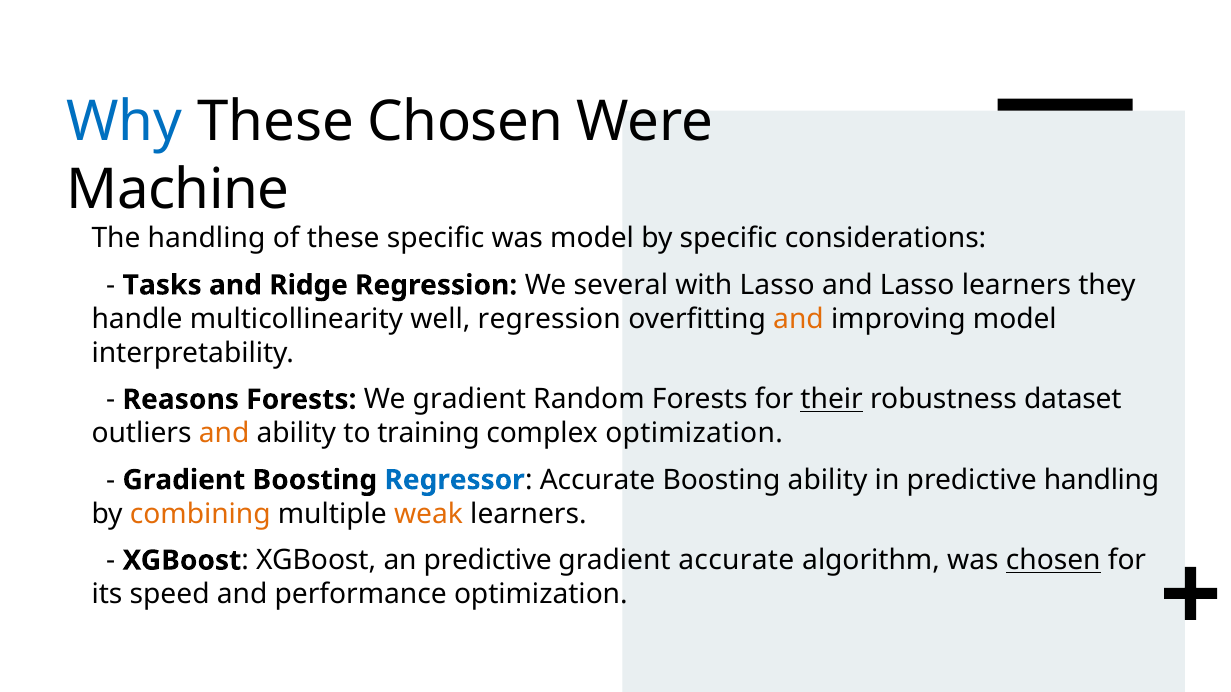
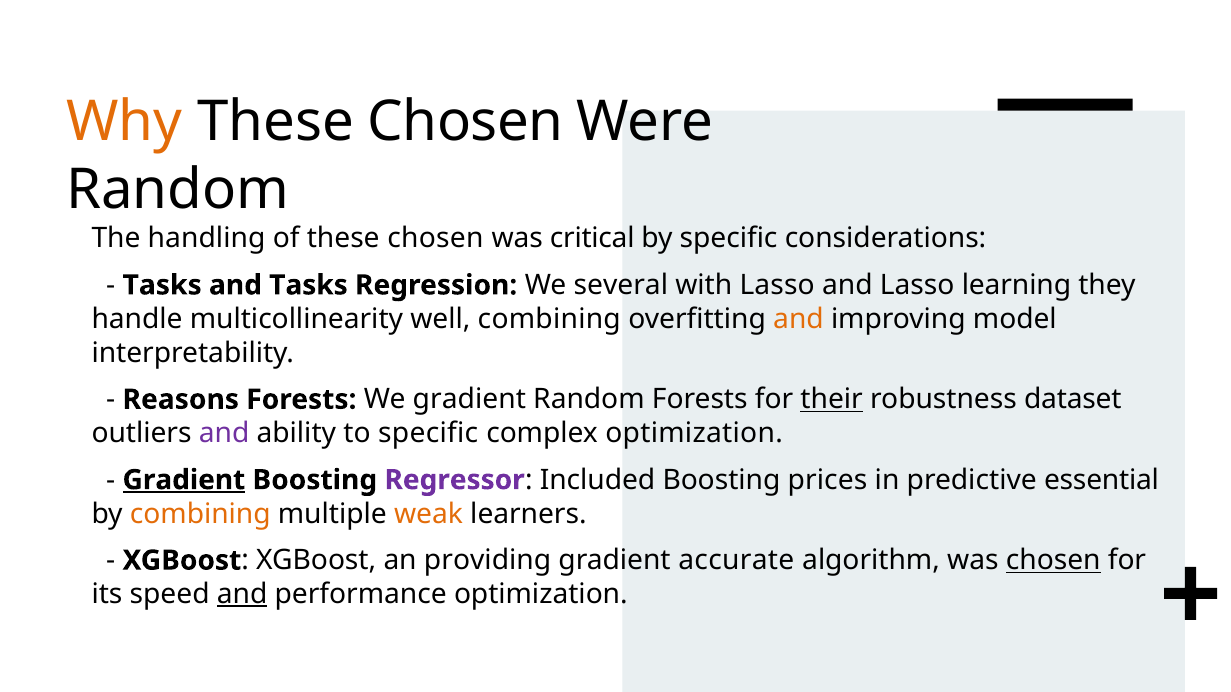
Why colour: blue -> orange (124, 122)
Machine: Machine -> Random (178, 190)
of these specific: specific -> chosen (435, 239)
was model: model -> critical (592, 239)
and Ridge: Ridge -> Tasks (308, 285)
Lasso learners: learners -> learning (1016, 285)
well regression: regression -> combining (549, 319)
and colour: orange -> purple (224, 434)
to training: training -> specific (428, 434)
Gradient underline: none -> present (184, 480)
Regressor colour: blue -> purple (455, 480)
Accurate: Accurate -> Included (598, 480)
Boosting ability: ability -> prices (828, 480)
predictive handling: handling -> essential (1102, 480)
an predictive: predictive -> providing (488, 561)
and underline: none -> present (242, 595)
